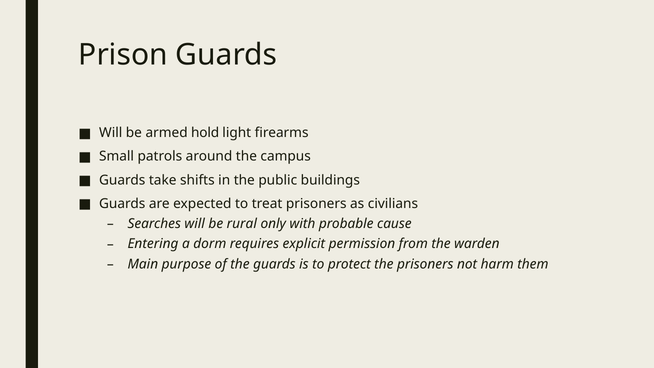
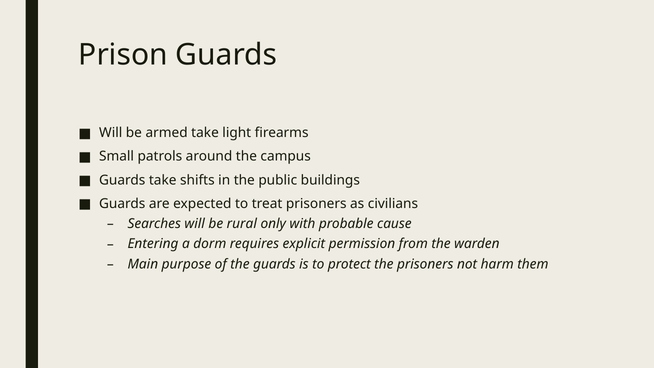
armed hold: hold -> take (205, 133)
